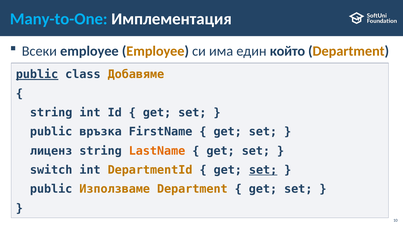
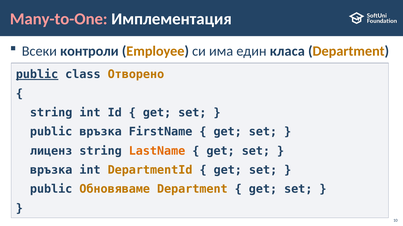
Many-to-One colour: light blue -> pink (59, 19)
Всеки employee: employee -> контроли (89, 51)
който: който -> класа (287, 51)
Добавяме: Добавяме -> Отворено (136, 75)
switch: switch -> връзка (51, 170)
set underline: present -> none (263, 170)
Използваме: Използваме -> Обновяваме (115, 190)
